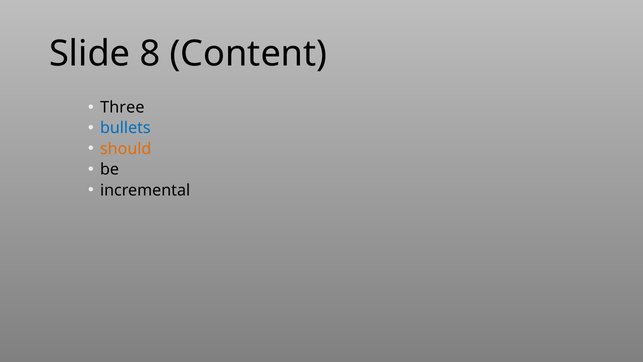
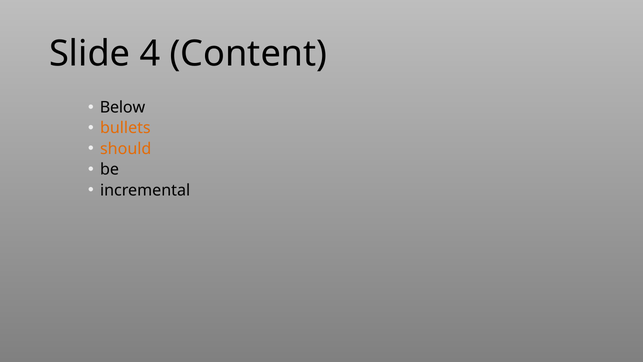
8: 8 -> 4 (150, 54)
Three: Three -> Below (122, 107)
bullets colour: blue -> orange (125, 128)
